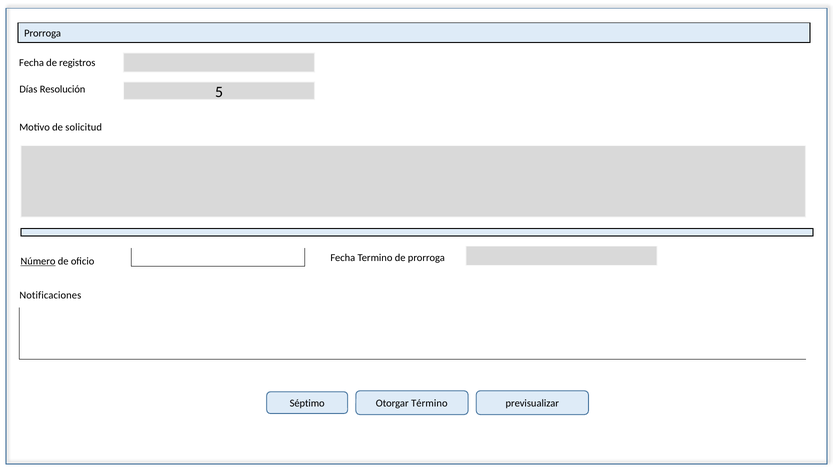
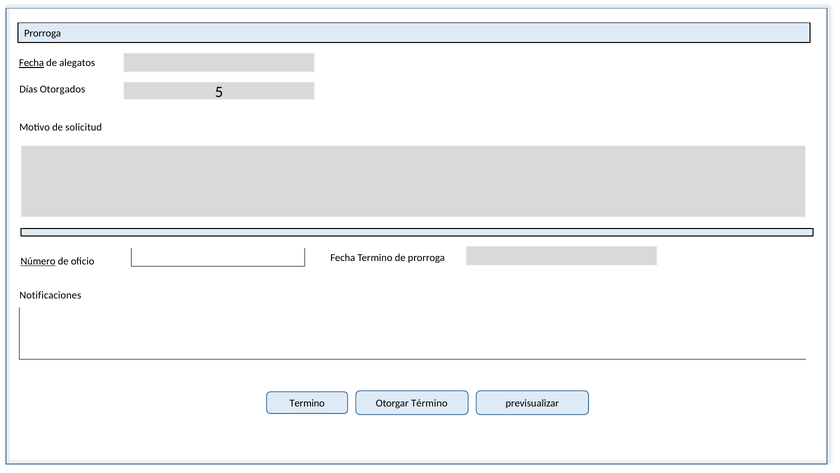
Fecha underline: none -> present (32, 63)
registros: registros -> alegatos (77, 63)
Resolución: Resolución -> Otorgados (62, 89)
Séptimo: Séptimo -> Termino (307, 403)
